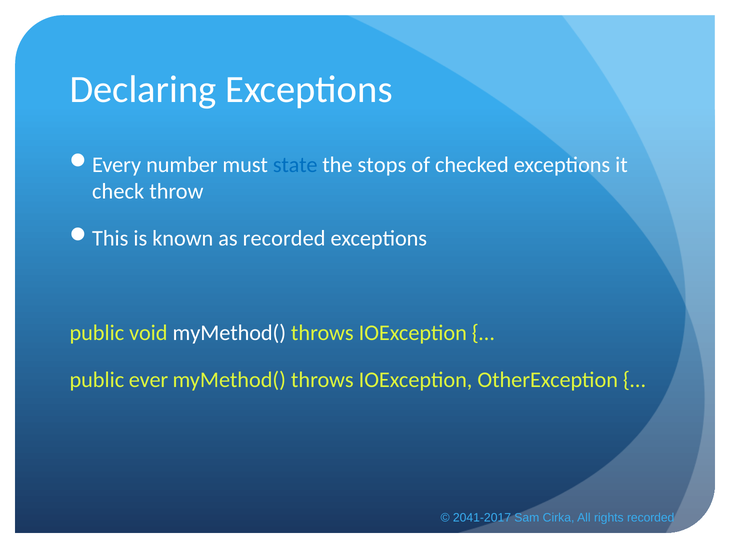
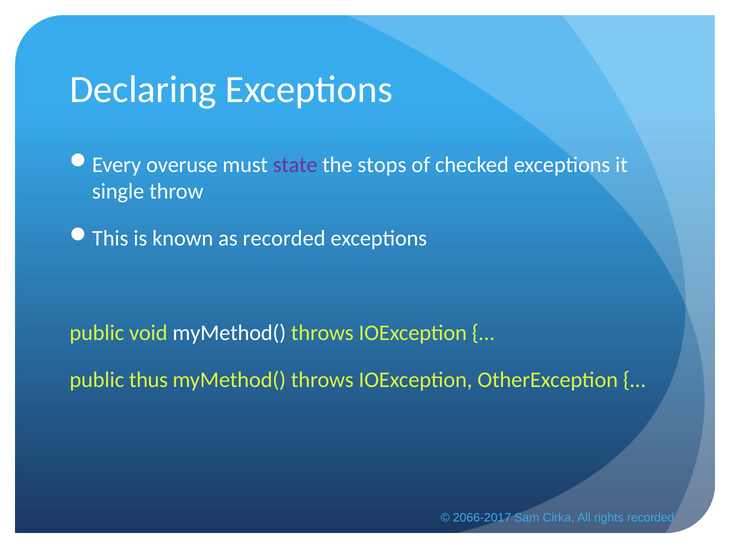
number: number -> overuse (182, 165)
state colour: blue -> purple (295, 165)
check: check -> single (118, 191)
ever: ever -> thus (148, 380)
2041-2017: 2041-2017 -> 2066-2017 (482, 517)
